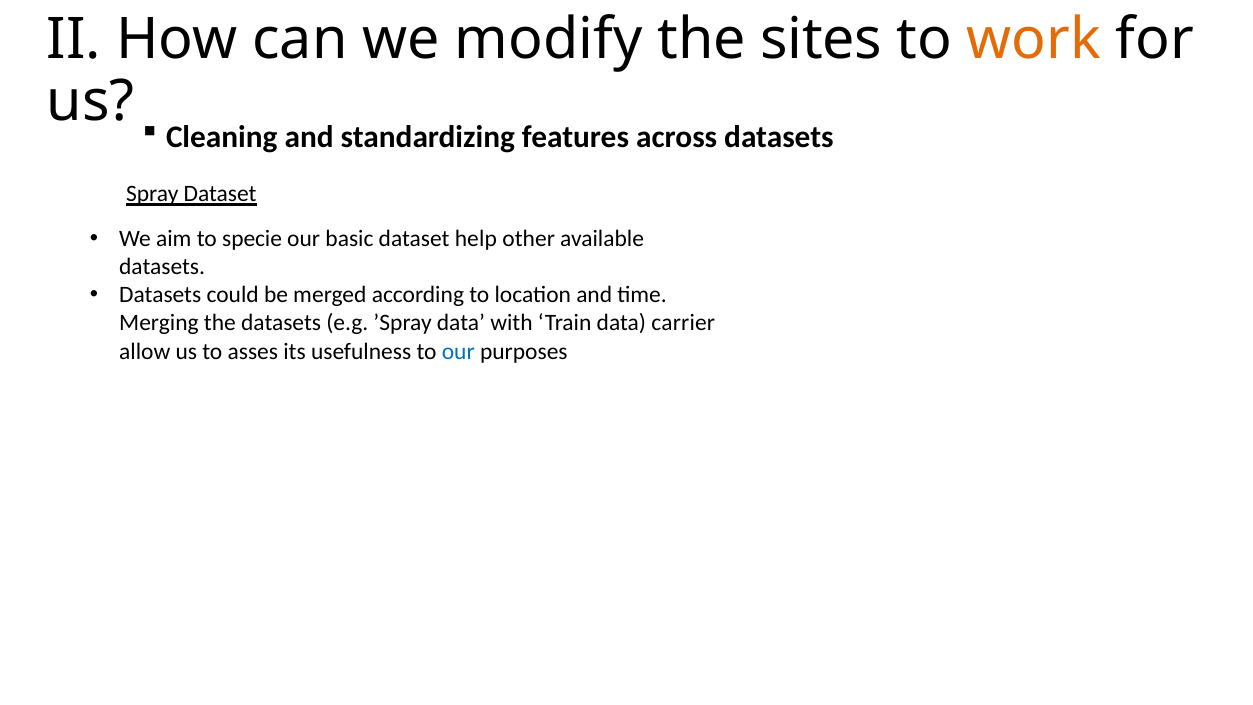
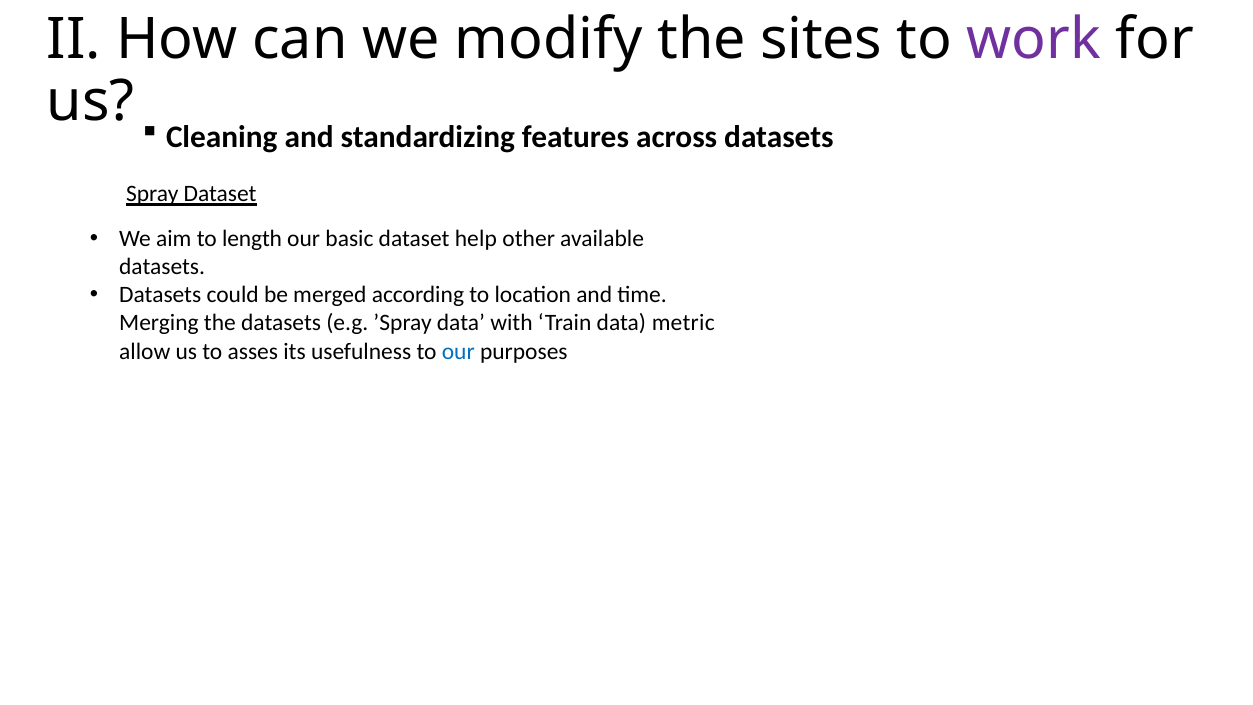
work colour: orange -> purple (1034, 39)
specie: specie -> length (252, 238)
carrier: carrier -> metric (683, 323)
